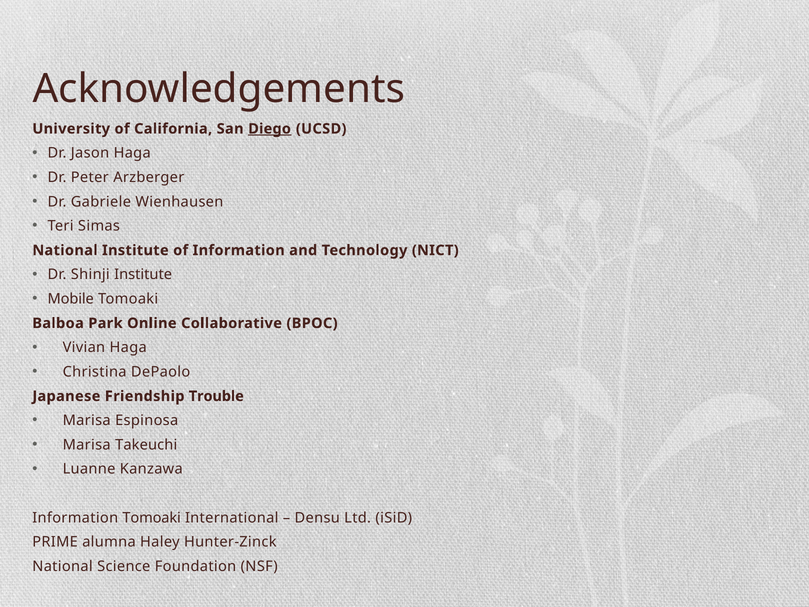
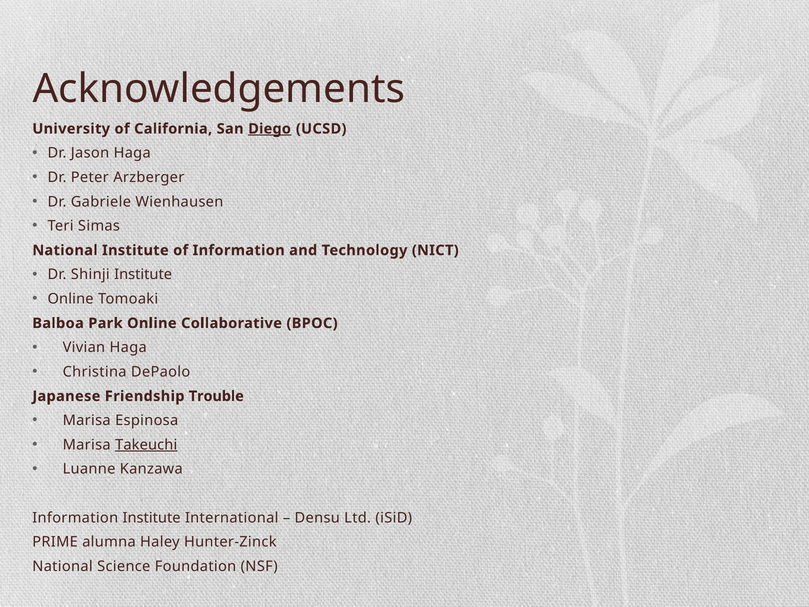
Mobile: Mobile -> Online (71, 299)
Takeuchi underline: none -> present (146, 445)
Information Tomoaki: Tomoaki -> Institute (152, 518)
